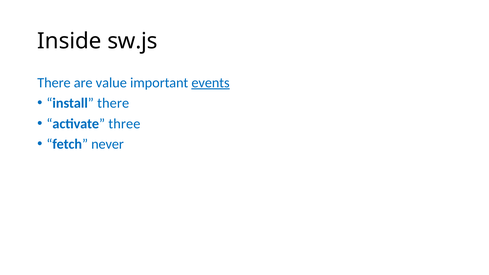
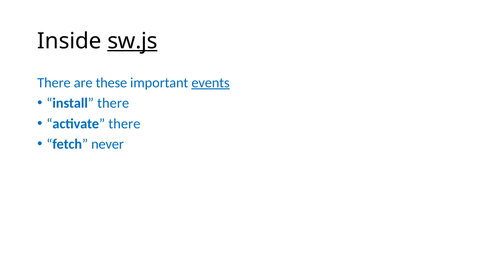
sw.js underline: none -> present (132, 41)
value: value -> these (111, 83)
activate three: three -> there (124, 124)
